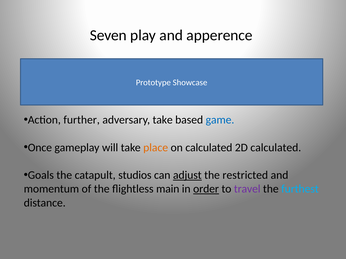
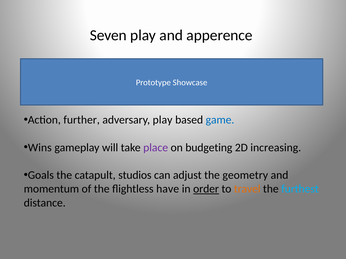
adversary take: take -> play (163, 120)
Once: Once -> Wins (40, 148)
place colour: orange -> purple (156, 148)
on calculated: calculated -> budgeting (209, 148)
2D calculated: calculated -> increasing (276, 148)
adjust underline: present -> none (187, 175)
restricted: restricted -> geometry (245, 175)
main: main -> have (168, 189)
travel colour: purple -> orange (247, 189)
